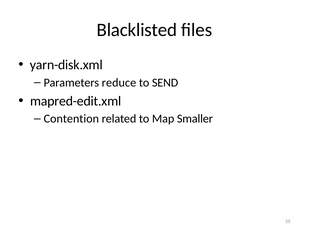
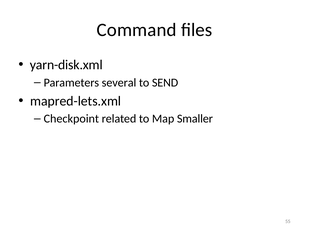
Blacklisted: Blacklisted -> Command (137, 30)
reduce: reduce -> several (119, 83)
mapred-edit.xml: mapred-edit.xml -> mapred-lets.xml (76, 101)
Contention: Contention -> Checkpoint (71, 119)
